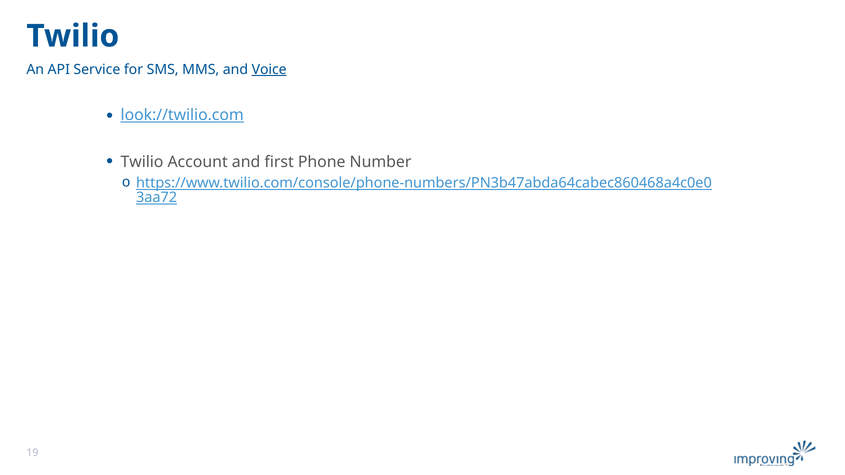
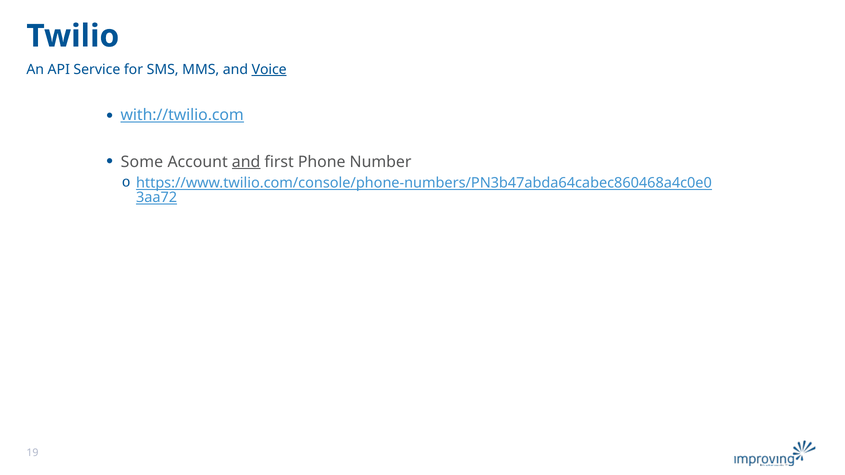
look://twilio.com: look://twilio.com -> with://twilio.com (182, 115)
Twilio: Twilio -> Some (142, 162)
and underline: none -> present (246, 162)
